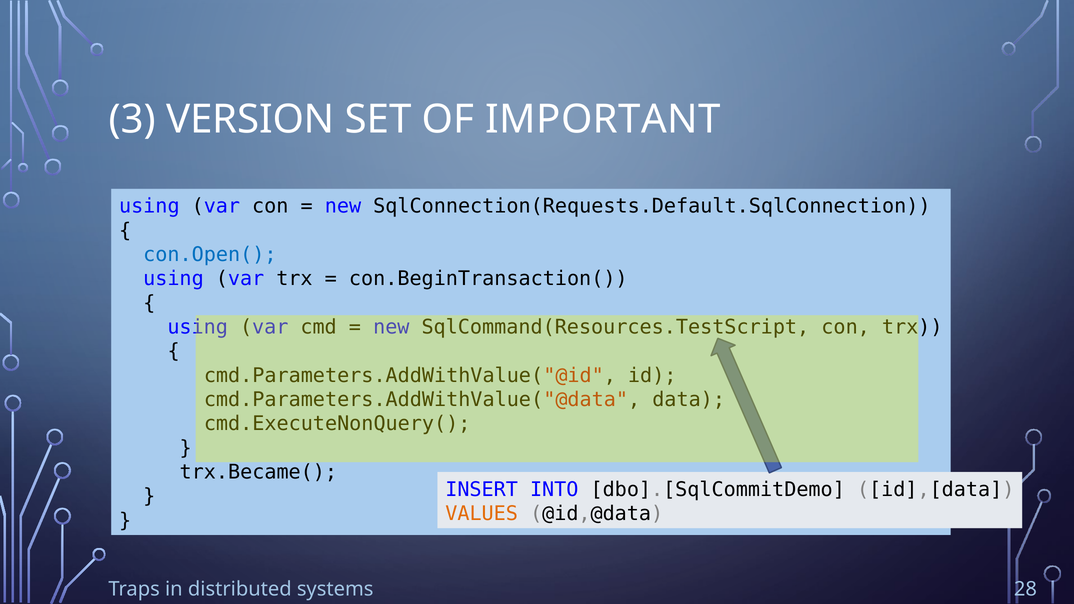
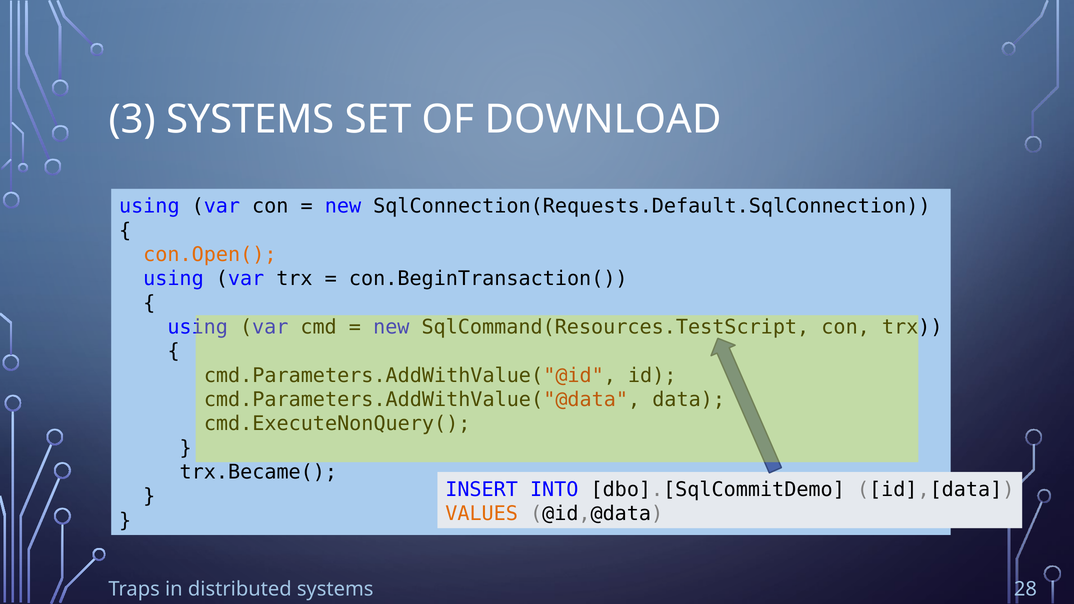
3 VERSION: VERSION -> SYSTEMS (250, 119)
IMPORTANT: IMPORTANT -> DOWNLOAD (603, 119)
con.Open( colour: blue -> orange (210, 255)
